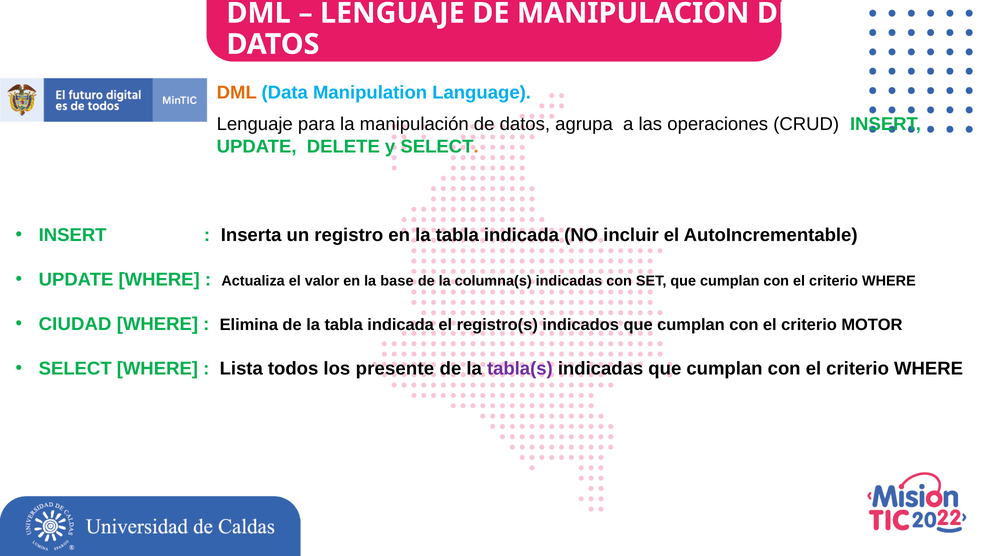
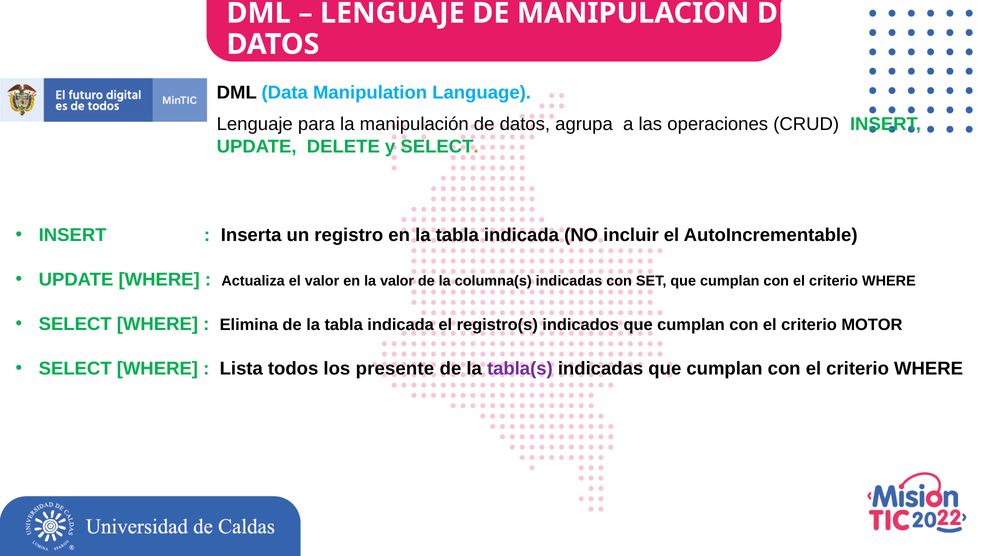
DML colour: orange -> black (237, 93)
la base: base -> valor (397, 281)
CIUDAD: CIUDAD -> SELECT (75, 324)
